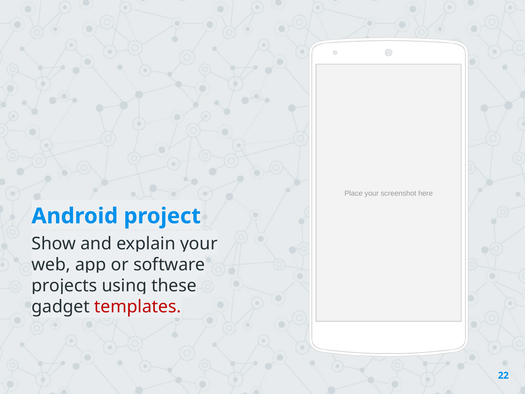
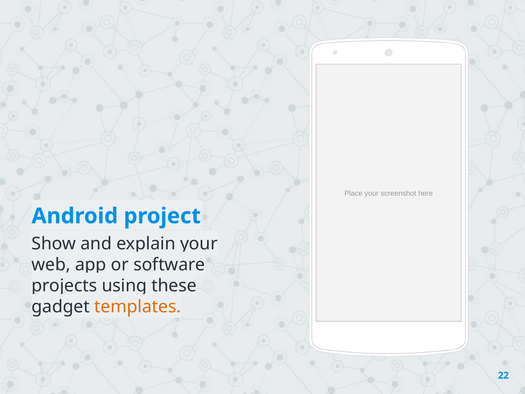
templates colour: red -> orange (138, 307)
